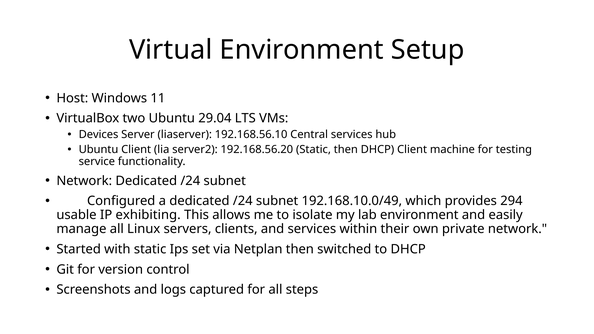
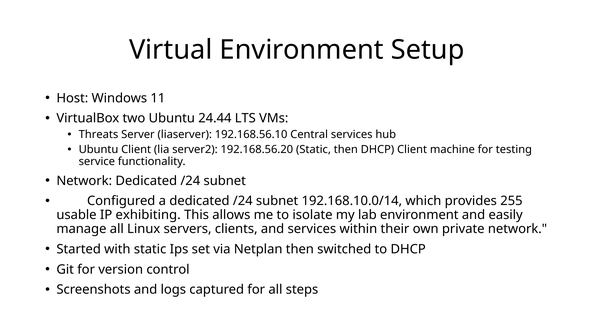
29.04: 29.04 -> 24.44 (215, 118)
Devices: Devices -> Threats (98, 134)
192.168.10.0/49: 192.168.10.0/49 -> 192.168.10.0/14 (352, 201)
294: 294 -> 255 (511, 201)
